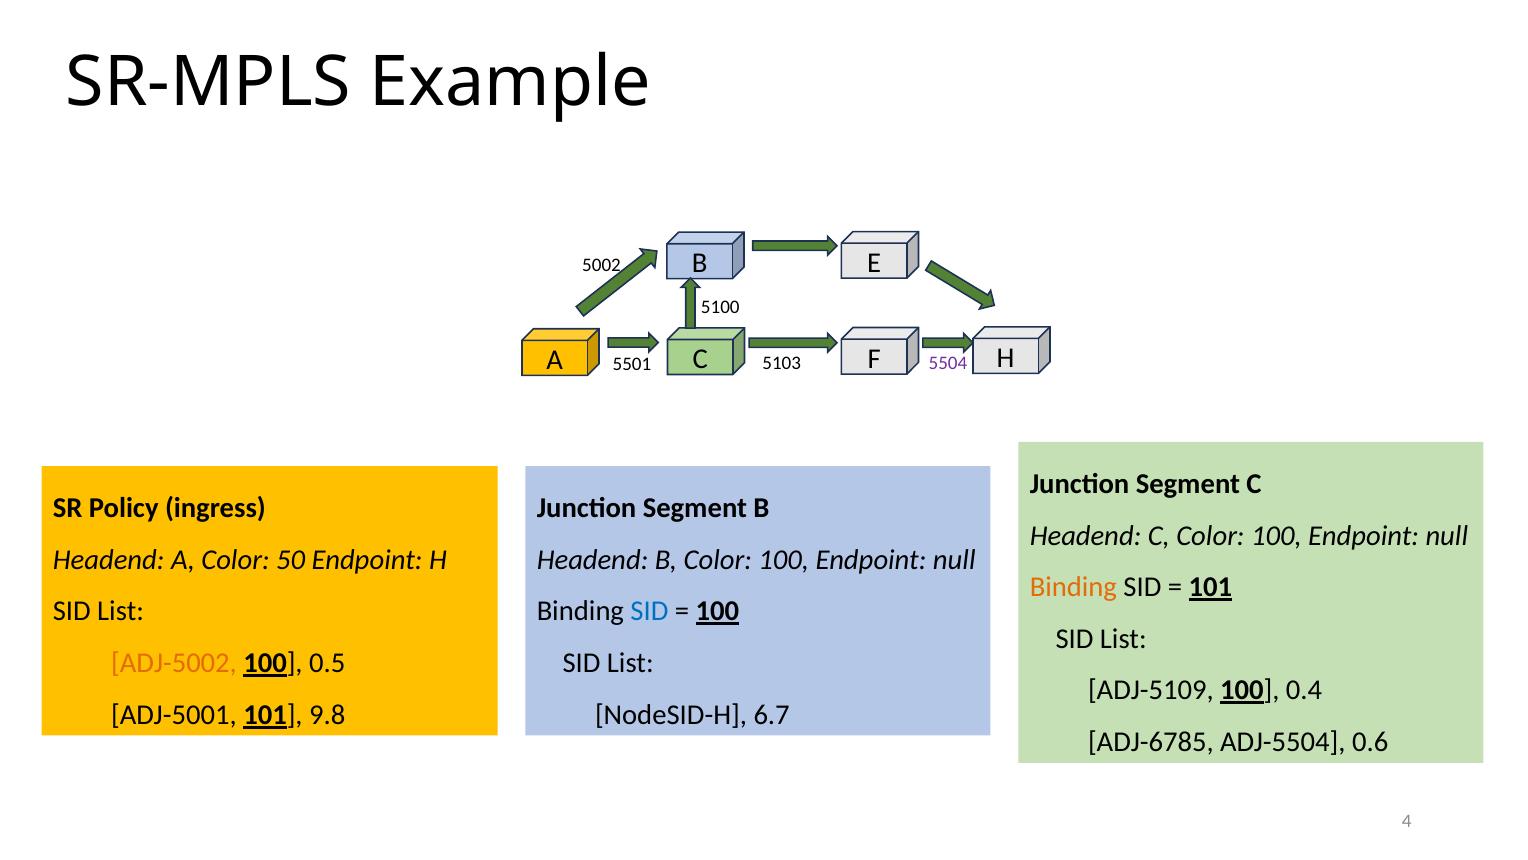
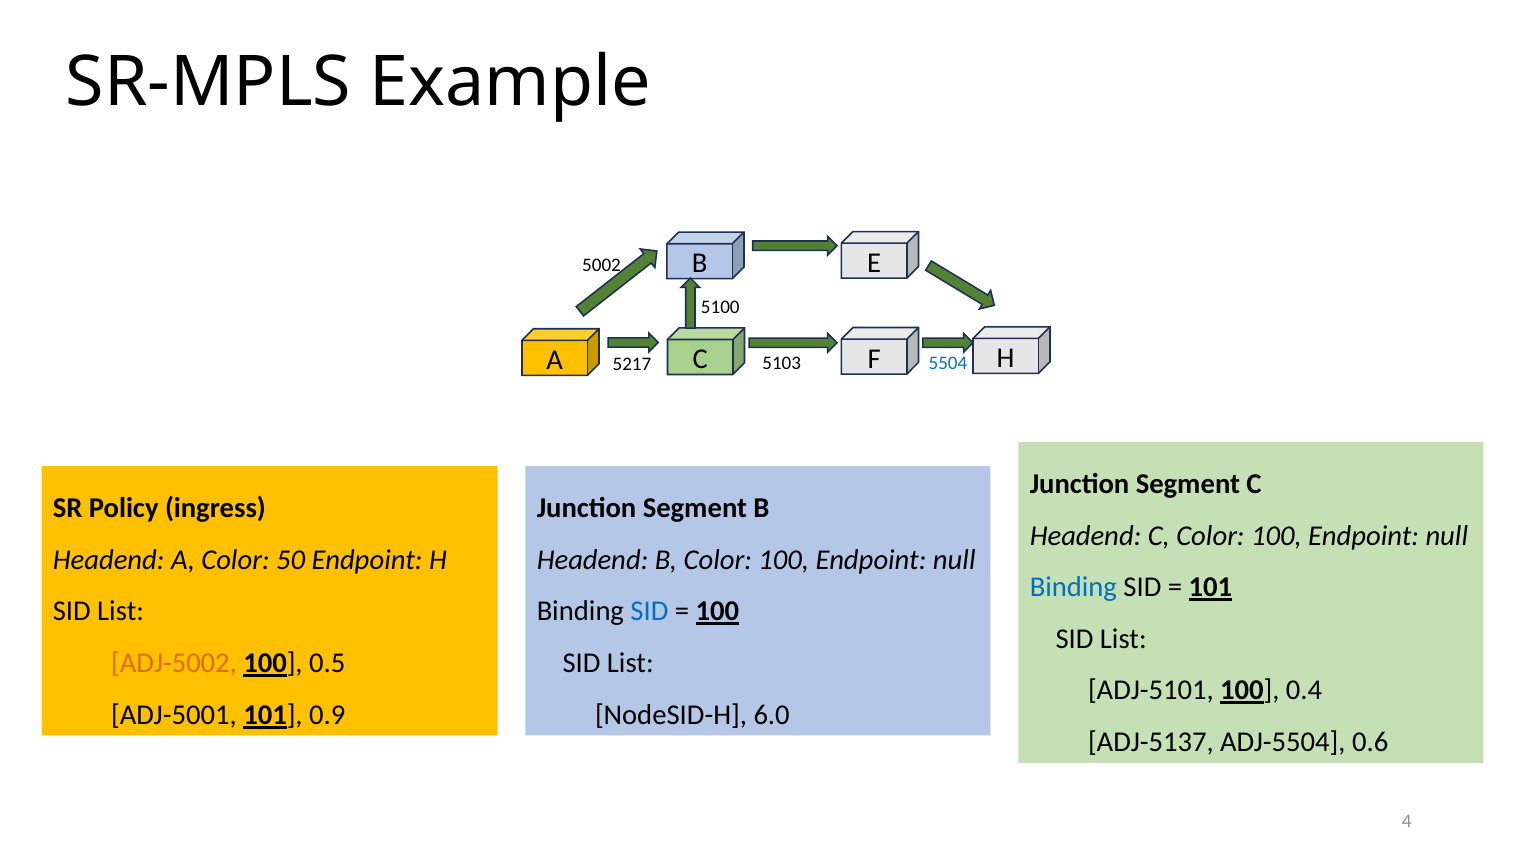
5504 colour: purple -> blue (948, 363)
5501: 5501 -> 5217 (632, 364)
Binding colour: orange -> blue (1073, 587)
ADJ-5109: ADJ-5109 -> ADJ-5101 (1151, 690)
9.8: 9.8 -> 0.9 (327, 714)
6.7: 6.7 -> 6.0 (772, 714)
ADJ-6785: ADJ-6785 -> ADJ-5137 (1151, 742)
